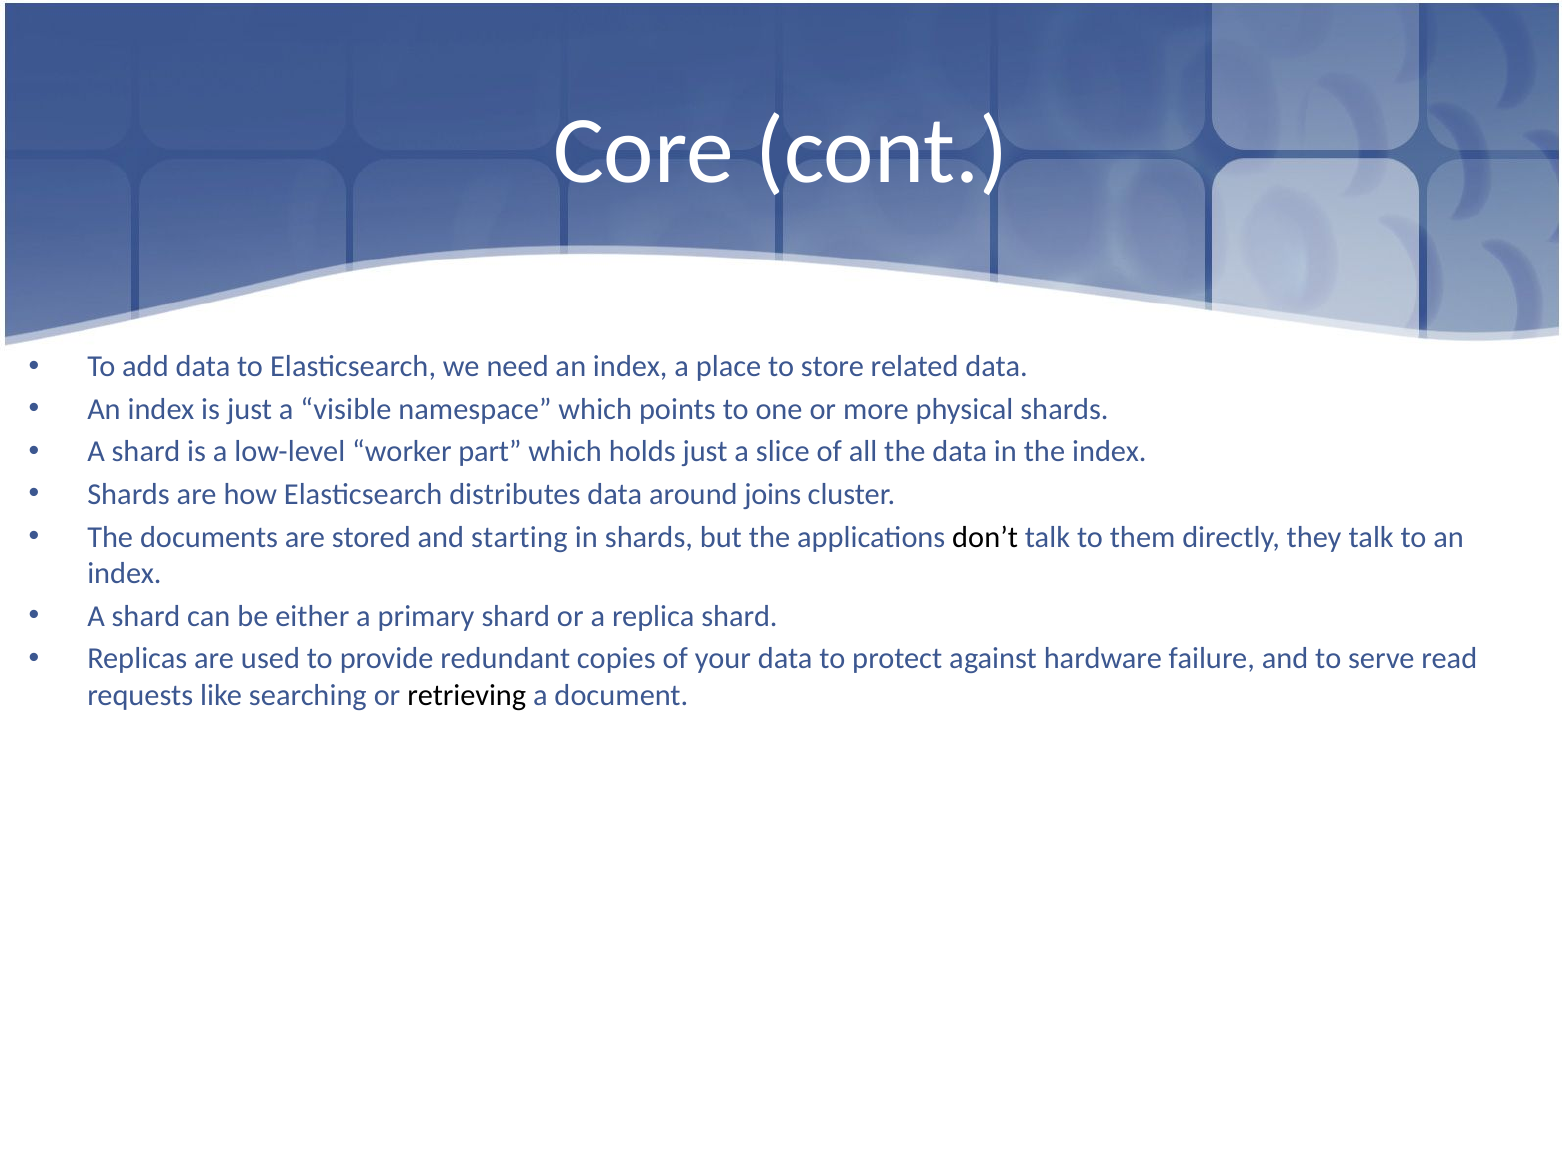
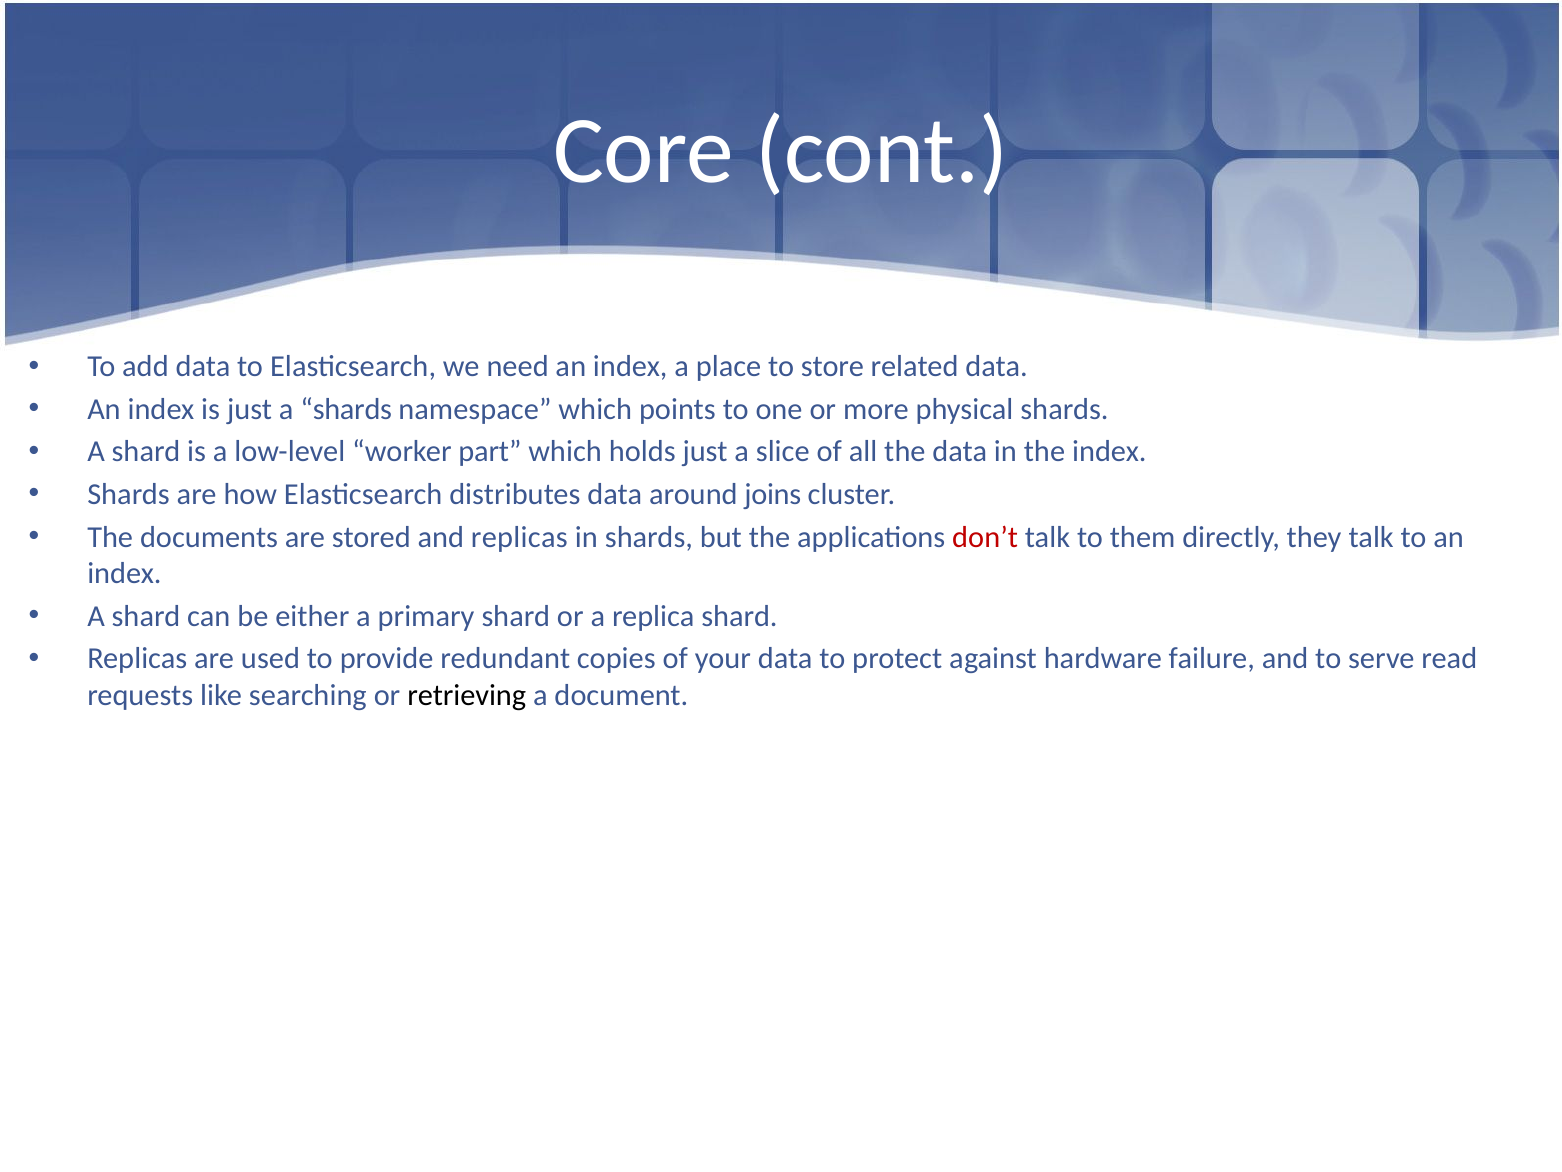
a visible: visible -> shards (346, 409)
and starting: starting -> replicas (519, 537)
don’t colour: black -> red (985, 537)
